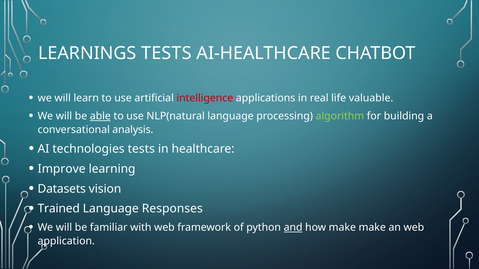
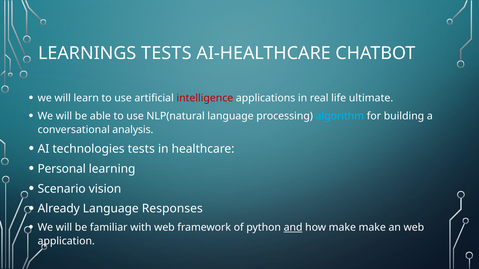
valuable: valuable -> ultimate (371, 98)
able underline: present -> none (100, 116)
algorithm colour: light green -> light blue (340, 116)
Improve: Improve -> Personal (62, 169)
Datasets: Datasets -> Scenario (62, 189)
Trained: Trained -> Already (59, 209)
